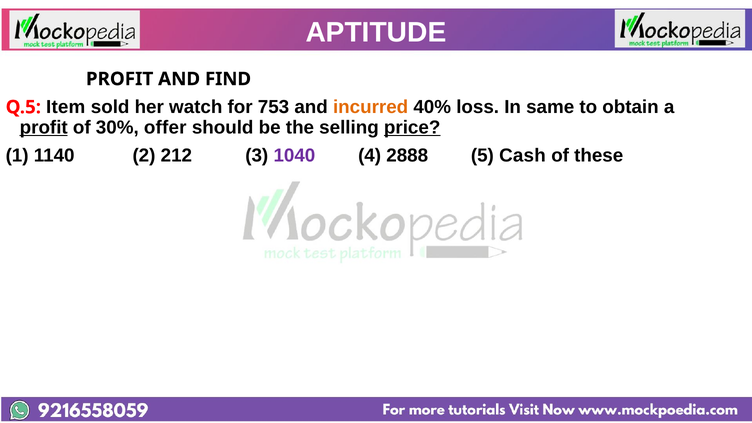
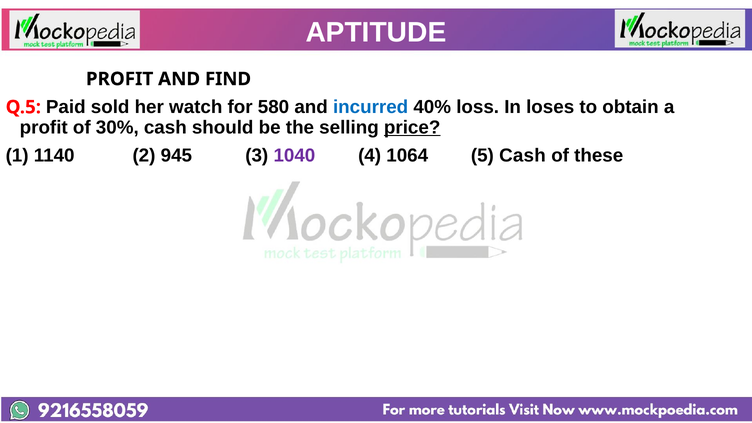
Item: Item -> Paid (66, 107)
753: 753 -> 580 (274, 107)
incurred colour: orange -> blue (371, 107)
same: same -> loses (550, 107)
profit underline: present -> none (44, 127)
30% offer: offer -> cash (165, 127)
212: 212 -> 945 (176, 156)
2888: 2888 -> 1064 (407, 156)
